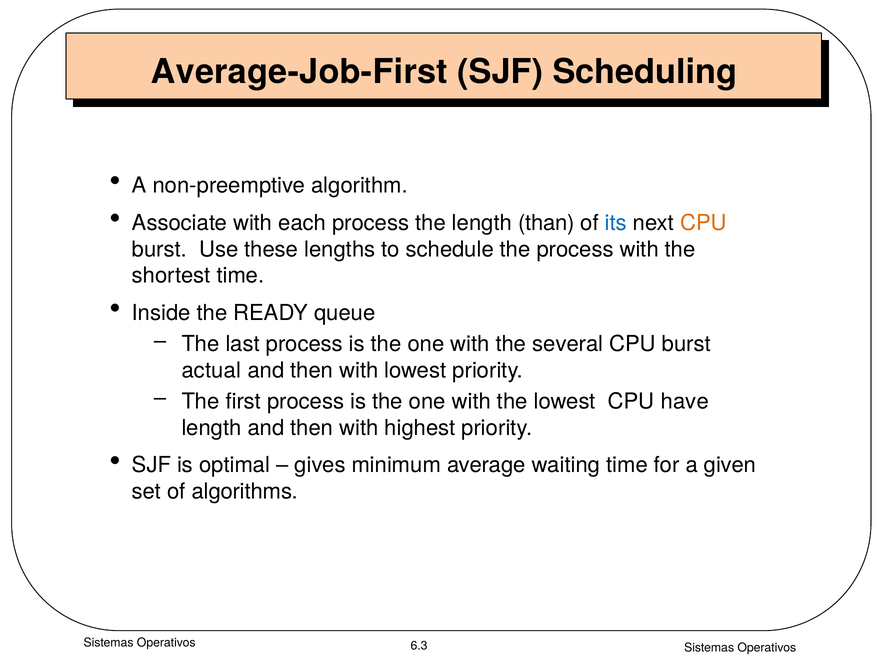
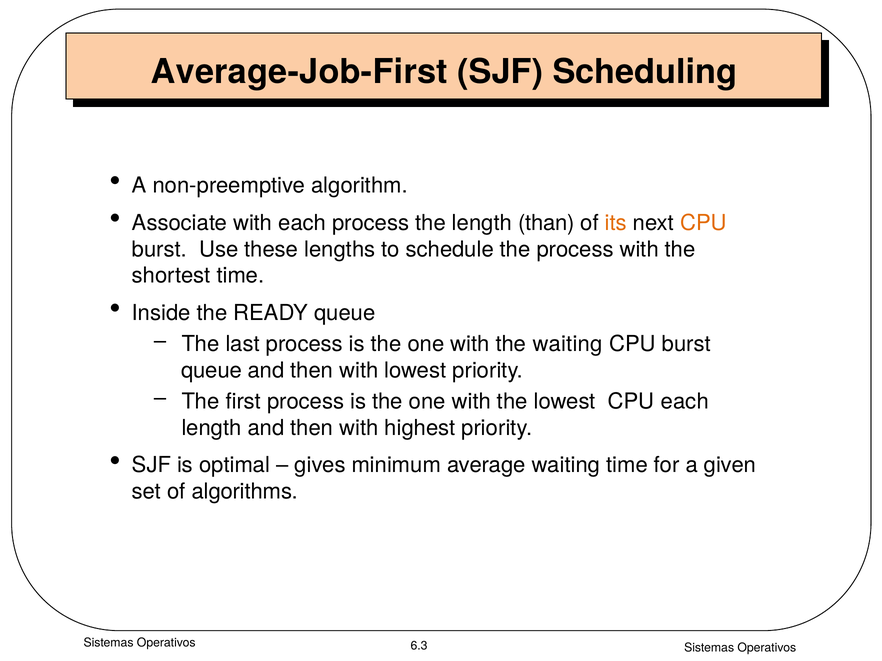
its colour: blue -> orange (616, 223)
the several: several -> waiting (568, 344)
actual: actual -> queue (212, 371)
CPU have: have -> each (685, 402)
